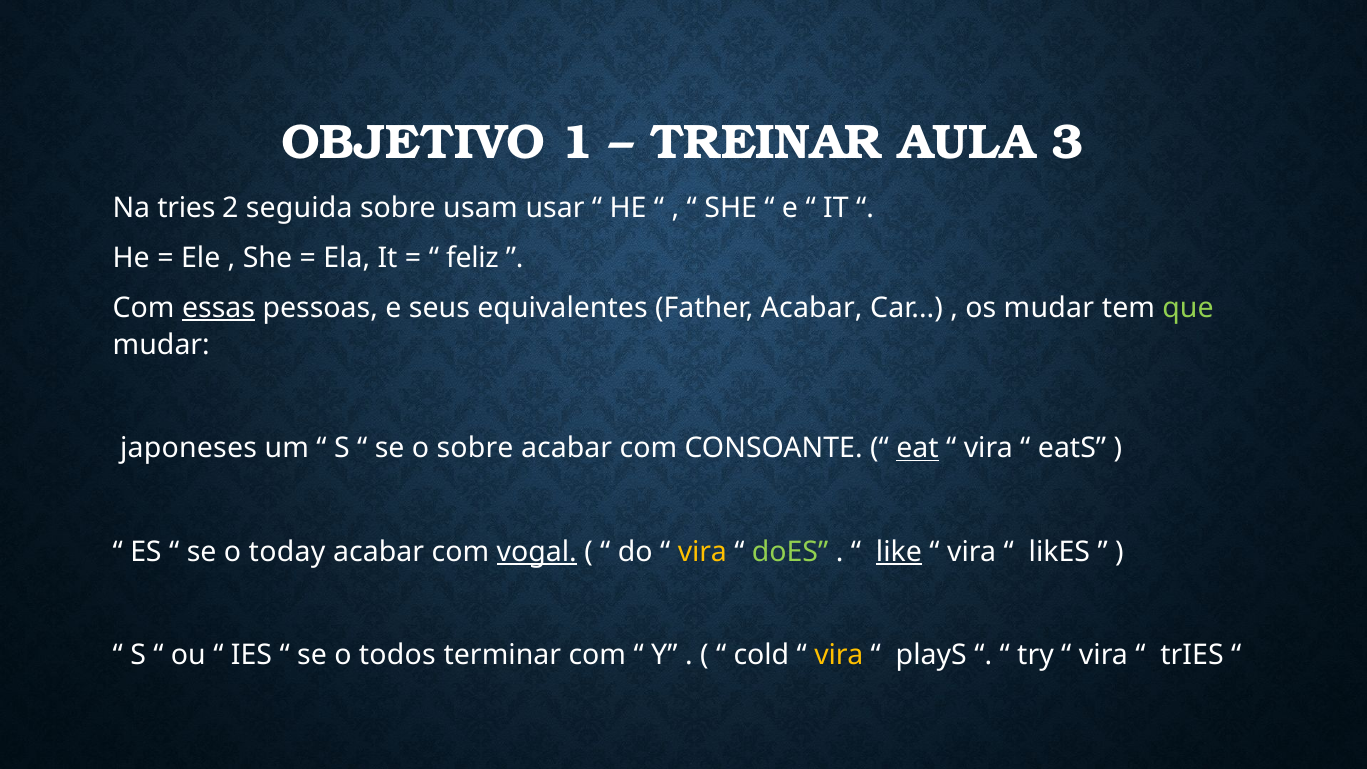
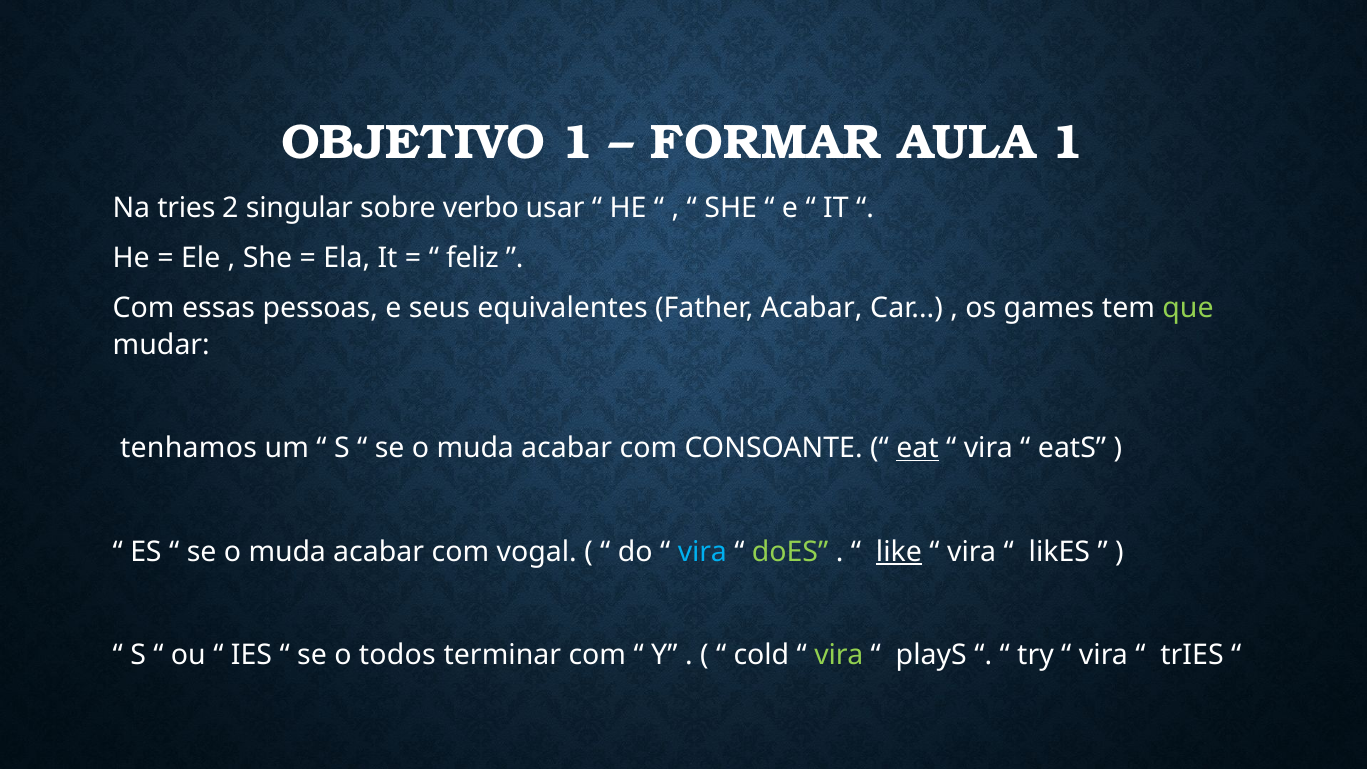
TREINAR: TREINAR -> FORMAR (766, 142)
AULA 3: 3 -> 1 (1068, 142)
seguida: seguida -> singular (299, 209)
usam: usam -> verbo (481, 209)
essas underline: present -> none (219, 308)
os mudar: mudar -> games (1049, 308)
japoneses: japoneses -> tenhamos (189, 448)
sobre: sobre -> muda (475, 448)
today: today -> muda (287, 552)
vogal underline: present -> none (537, 552)
vira colour: yellow -> light blue (702, 552)
vira colour: yellow -> light green (839, 655)
